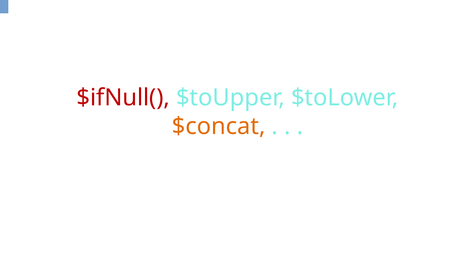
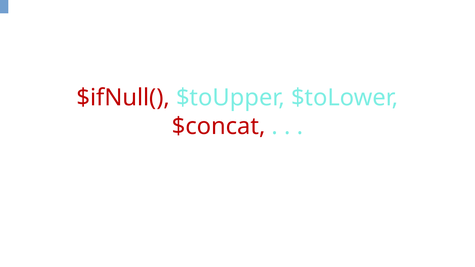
$concat colour: orange -> red (219, 126)
